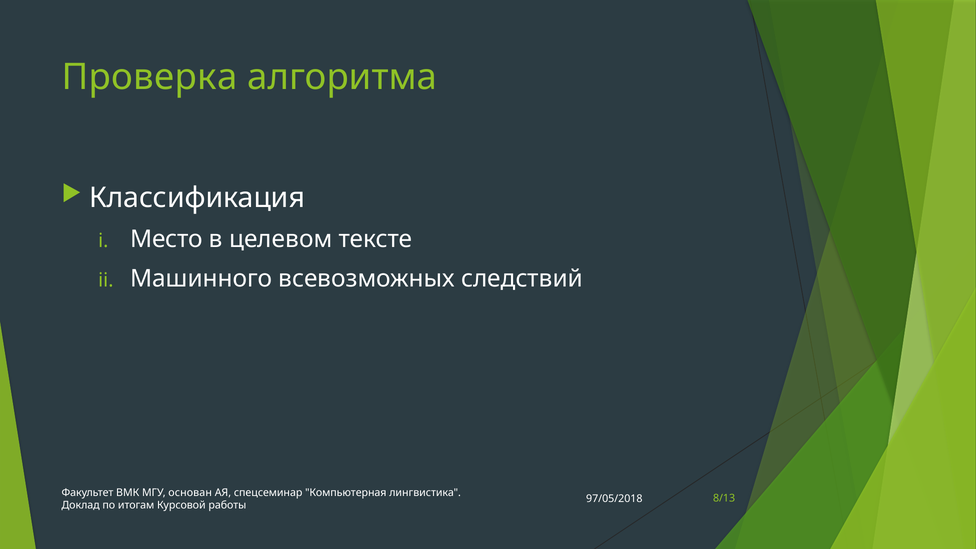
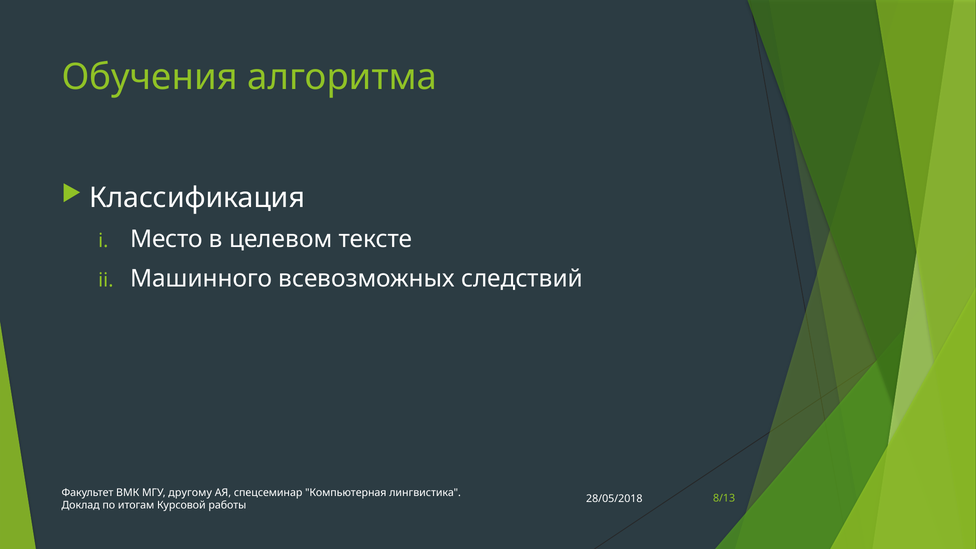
Проверка: Проверка -> Обучения (150, 77)
основан: основан -> другому (190, 493)
97/05/2018: 97/05/2018 -> 28/05/2018 (614, 499)
